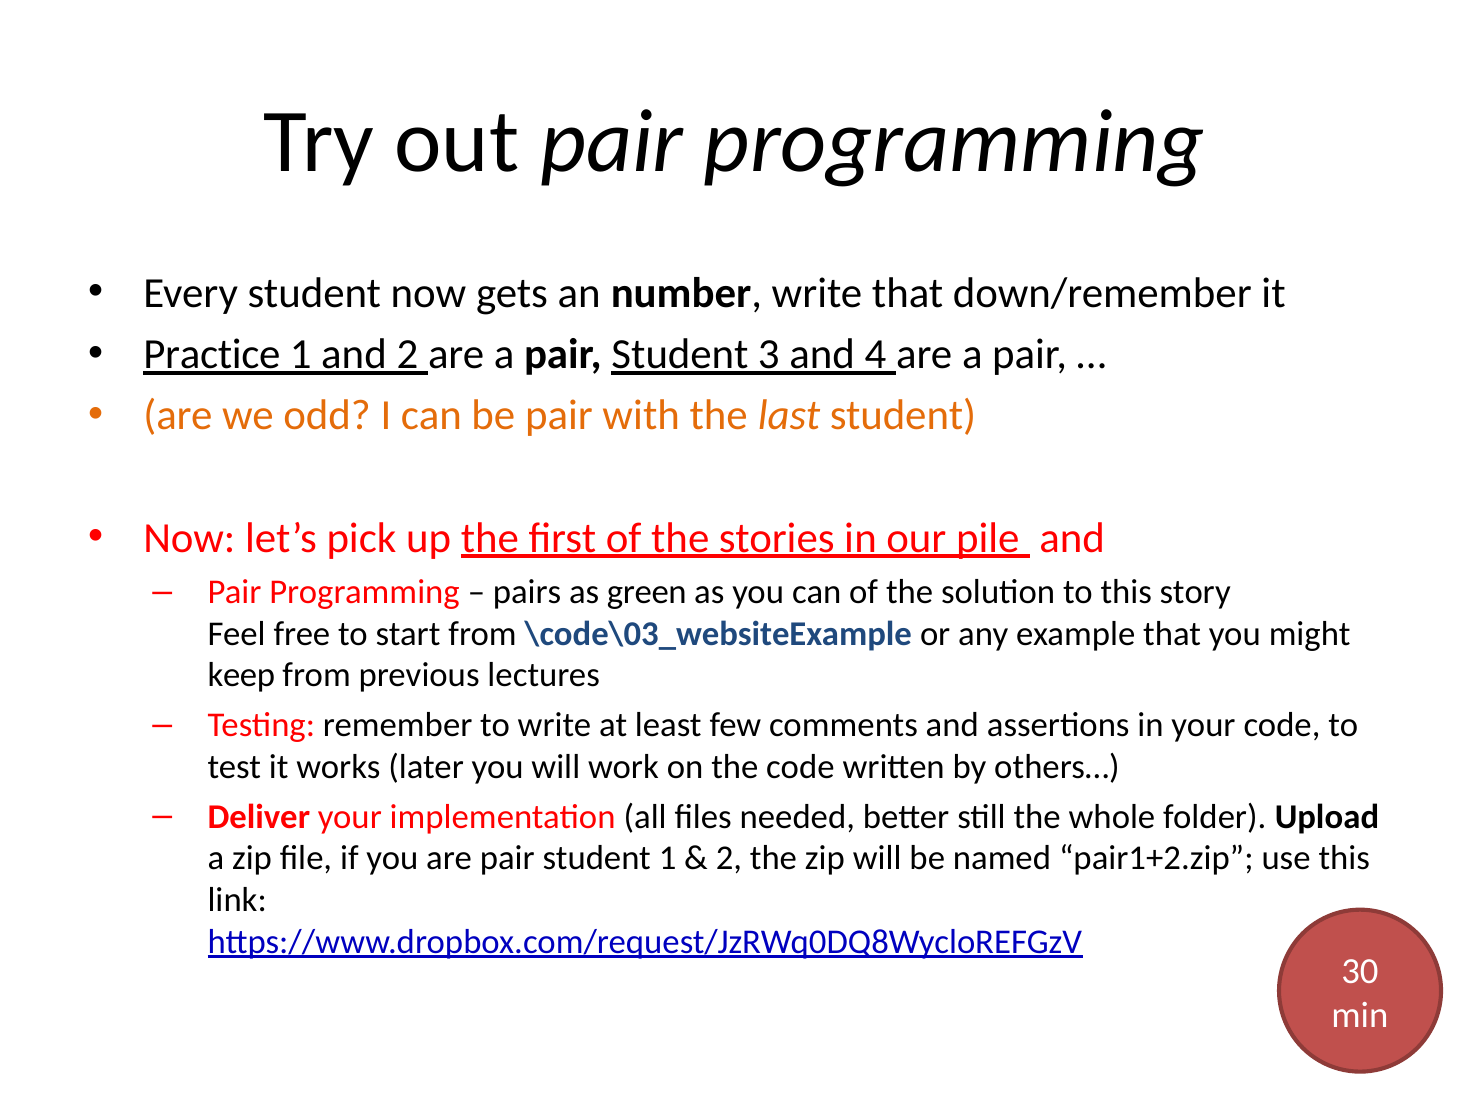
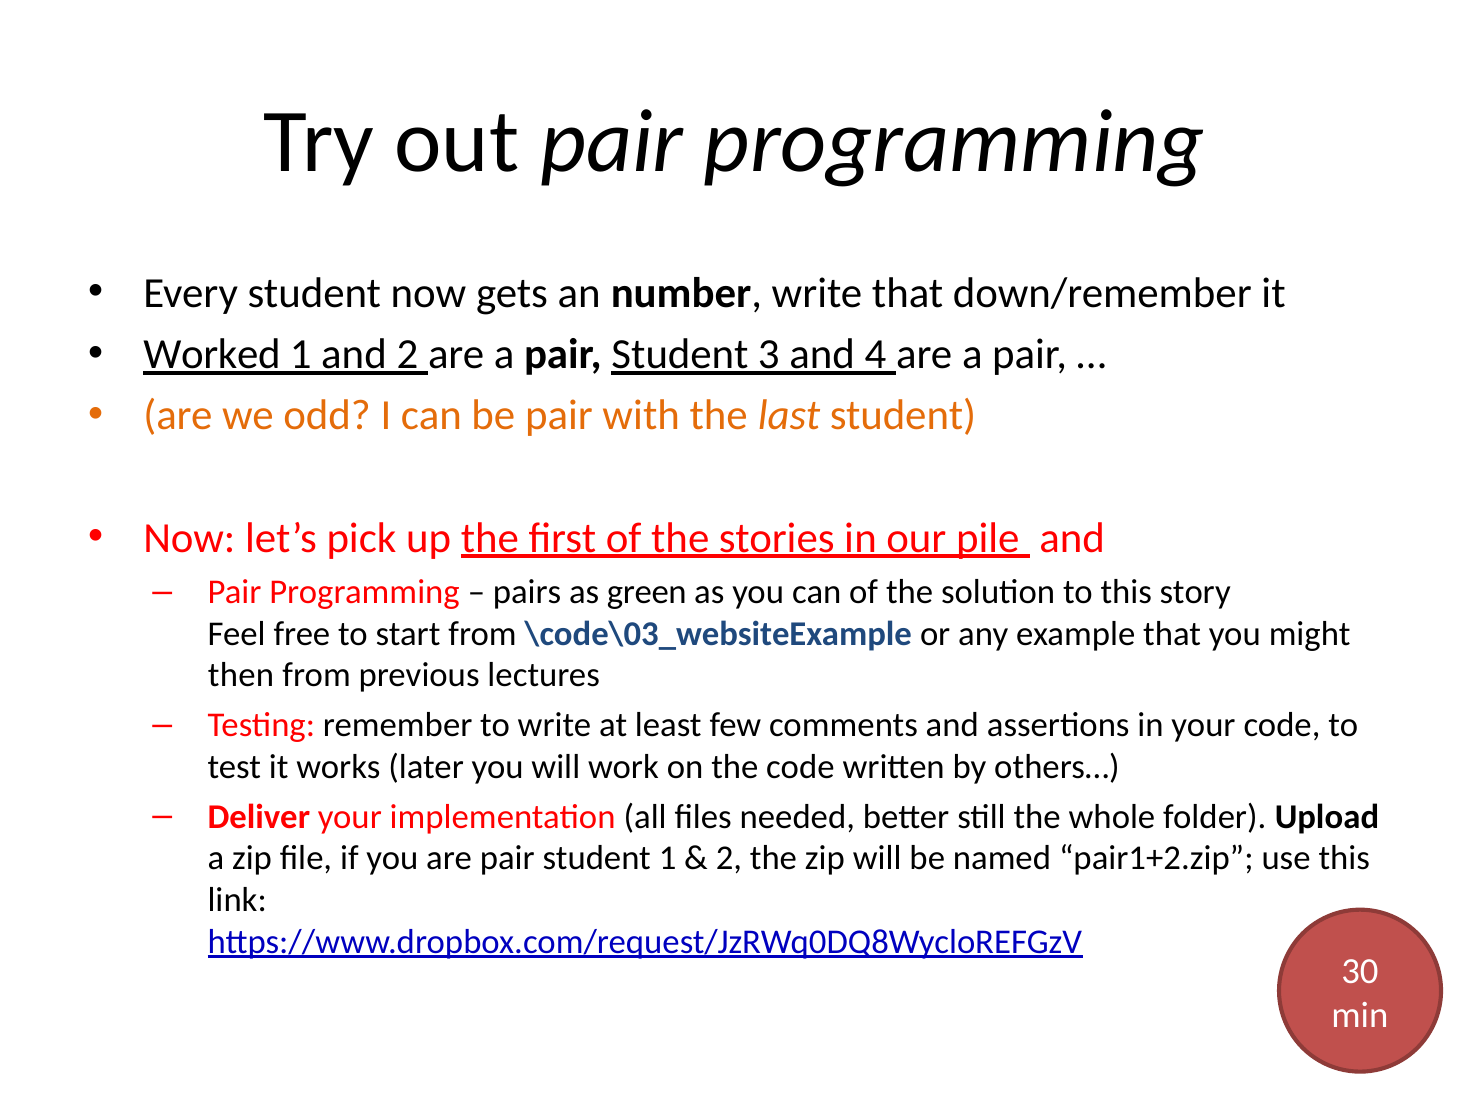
Practice: Practice -> Worked (212, 355)
keep: keep -> then (241, 676)
